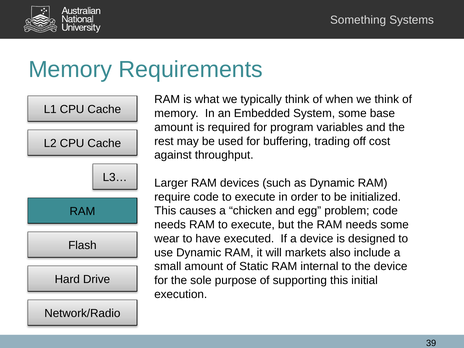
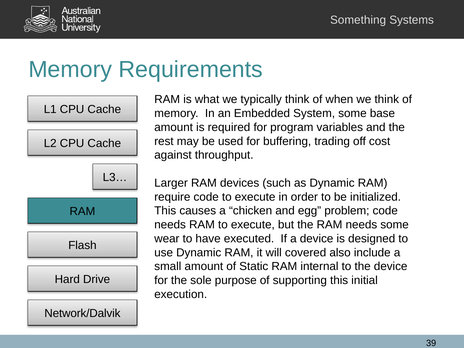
markets: markets -> covered (306, 253)
Network/Radio: Network/Radio -> Network/Dalvik (82, 313)
